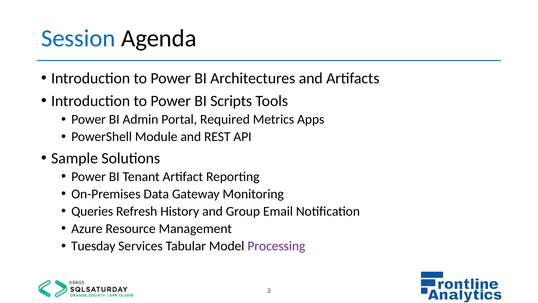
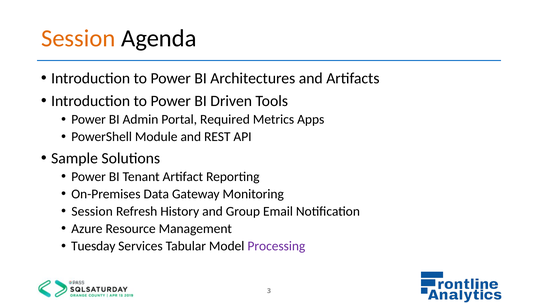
Session colour: blue -> orange (78, 38)
Scripts: Scripts -> Driven (231, 101)
Queries: Queries -> Session (92, 211)
